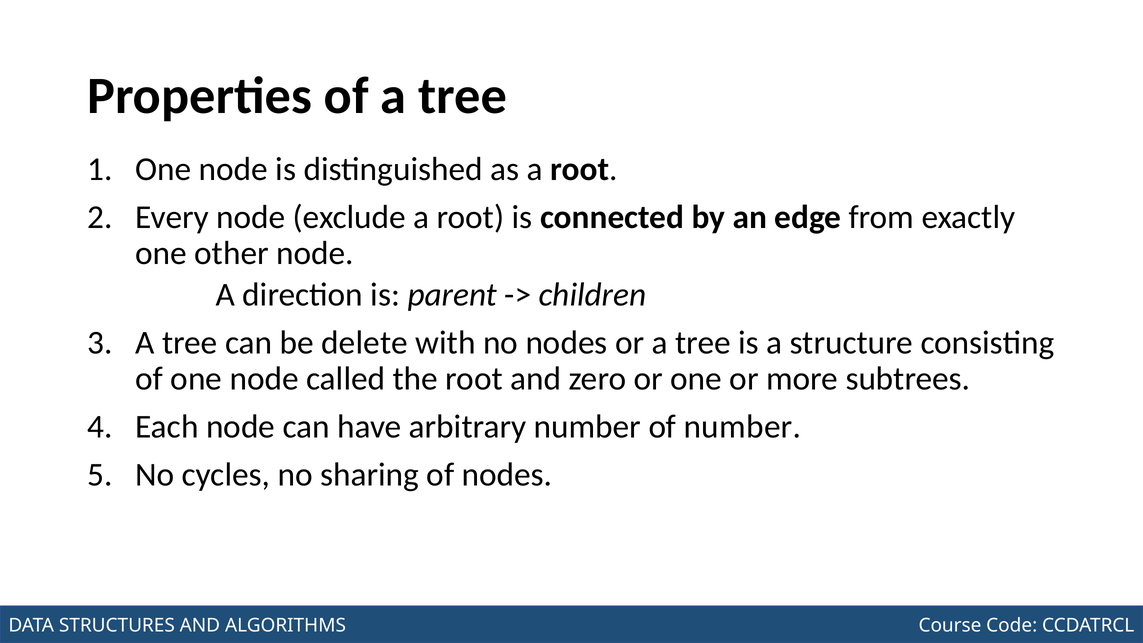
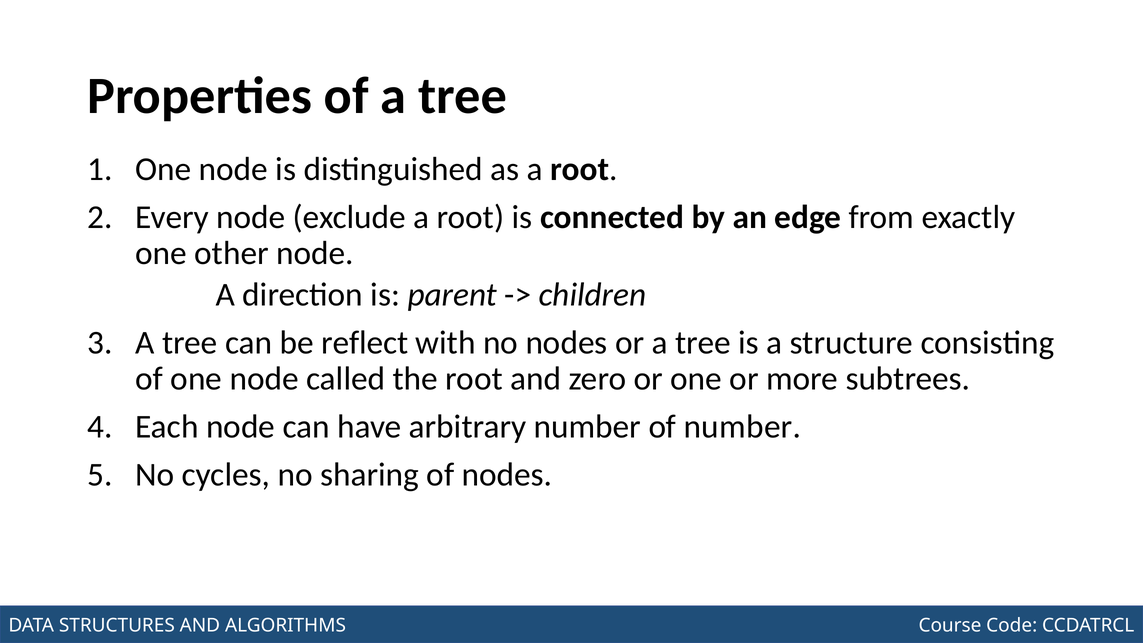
delete: delete -> reflect (365, 343)
